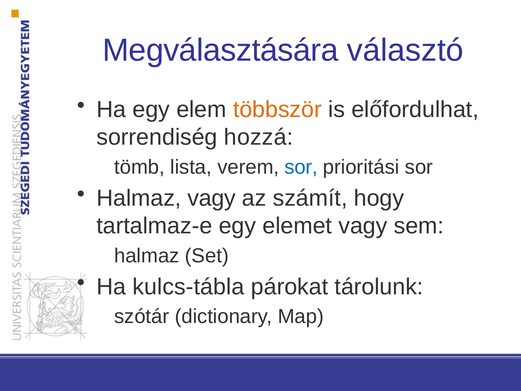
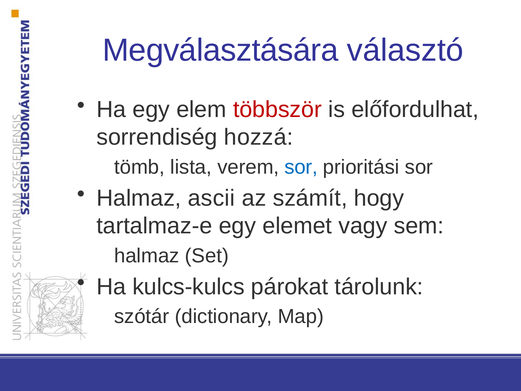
többször colour: orange -> red (277, 109)
Halmaz vagy: vagy -> ascii (212, 198)
kulcs-tábla: kulcs-tábla -> kulcs-kulcs (189, 287)
